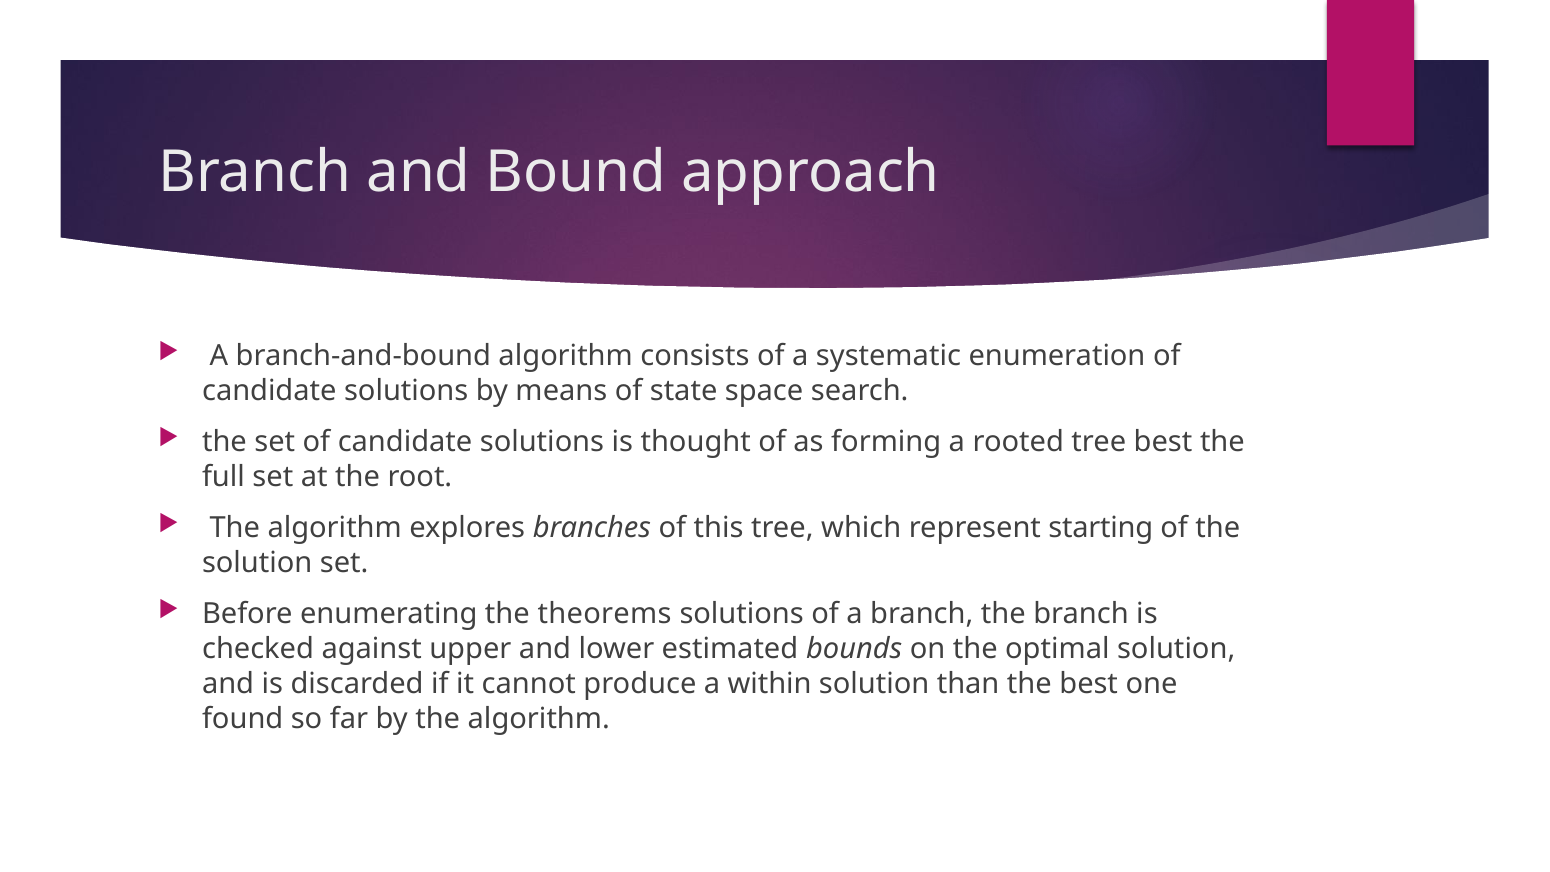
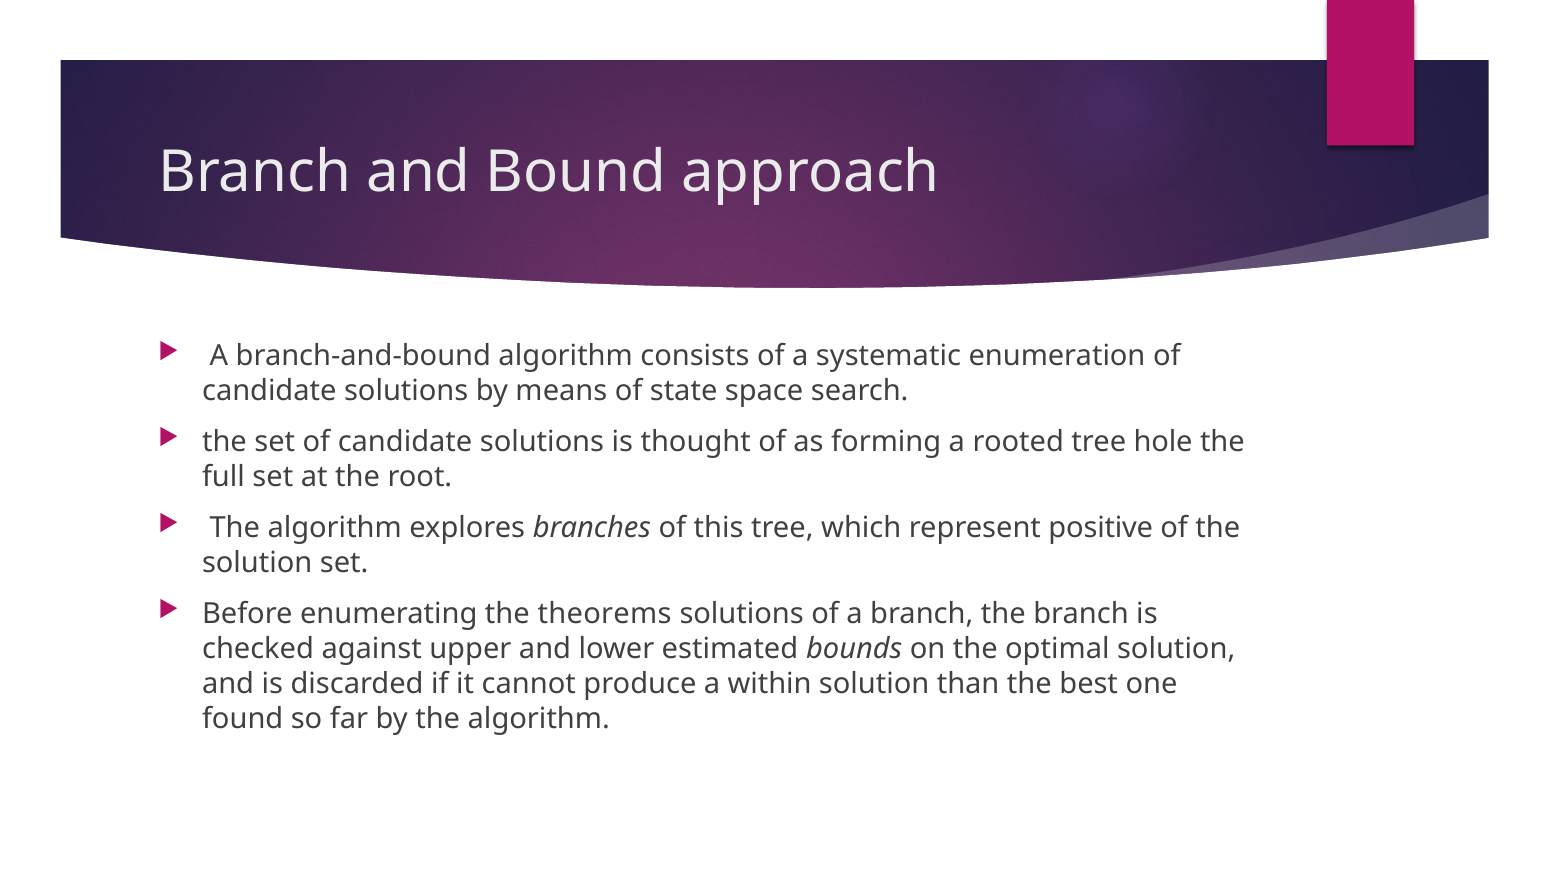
tree best: best -> hole (1163, 442)
starting: starting -> positive (1101, 528)
